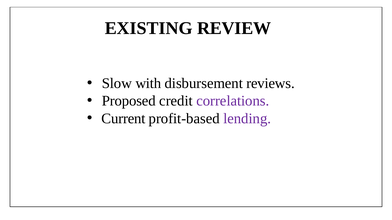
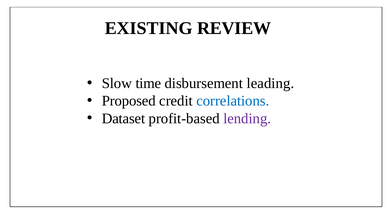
with: with -> time (148, 83)
reviews: reviews -> leading (270, 83)
correlations colour: purple -> blue (233, 101)
Current: Current -> Dataset (123, 119)
